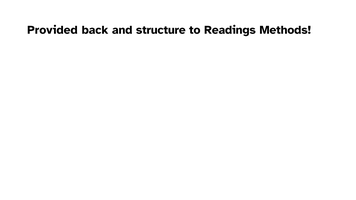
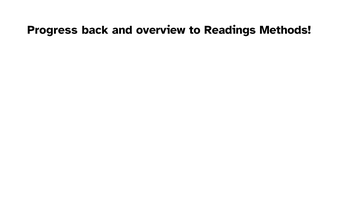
Provided: Provided -> Progress (52, 30)
structure: structure -> overview (161, 30)
